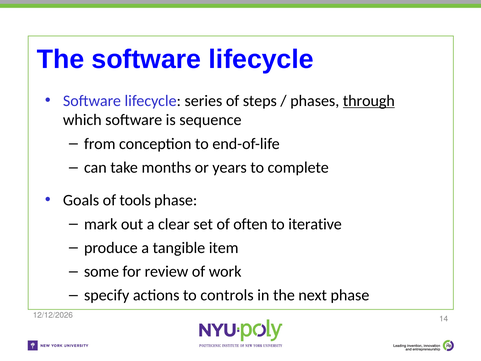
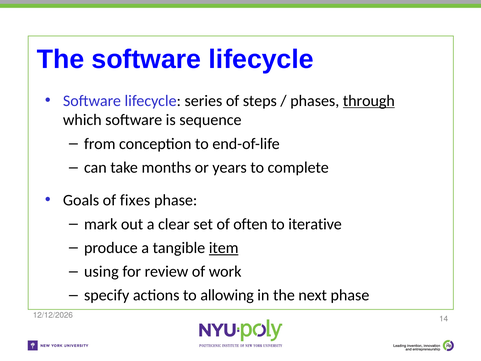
tools: tools -> fixes (135, 200)
item underline: none -> present (224, 248)
some: some -> using (101, 271)
controls: controls -> allowing (227, 295)
